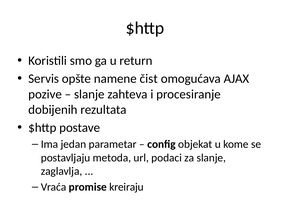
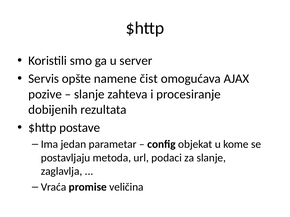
return: return -> server (136, 61)
kreiraju: kreiraju -> veličina (126, 187)
